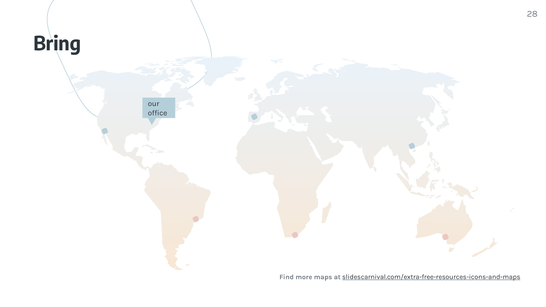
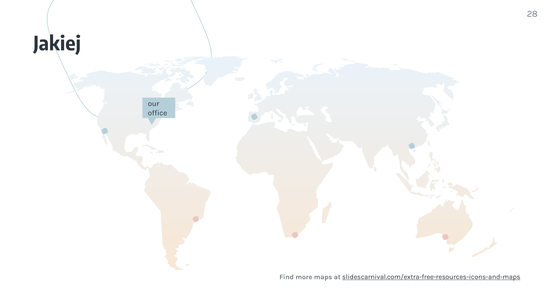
Bring: Bring -> Jakiej (57, 44)
